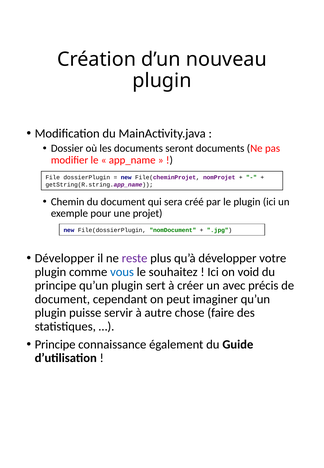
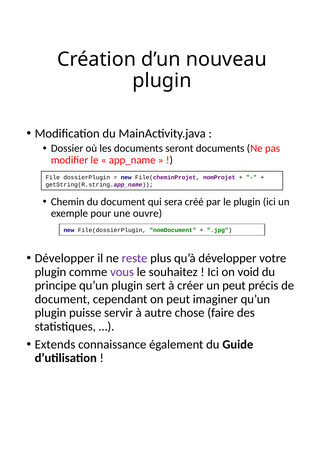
projet: projet -> ouvre (147, 213)
vous colour: blue -> purple (122, 272)
un avec: avec -> peut (234, 286)
Principe: Principe -> Extends (55, 344)
